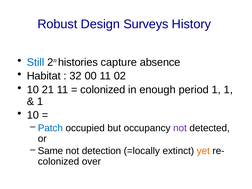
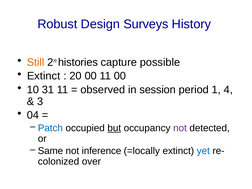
Still colour: blue -> orange (36, 62)
absence: absence -> possible (160, 62)
Habitat: Habitat -> Extinct (44, 76)
32: 32 -> 20 (76, 76)
11 02: 02 -> 00 (120, 76)
21: 21 -> 31 (48, 90)
colonized: colonized -> observed (103, 90)
enough: enough -> session (158, 90)
1 1: 1 -> 4 (228, 90)
1: 1 -> 3 (40, 101)
10: 10 -> 04 (33, 115)
but underline: none -> present (114, 128)
detection: detection -> inference (101, 151)
yet colour: orange -> blue (203, 151)
